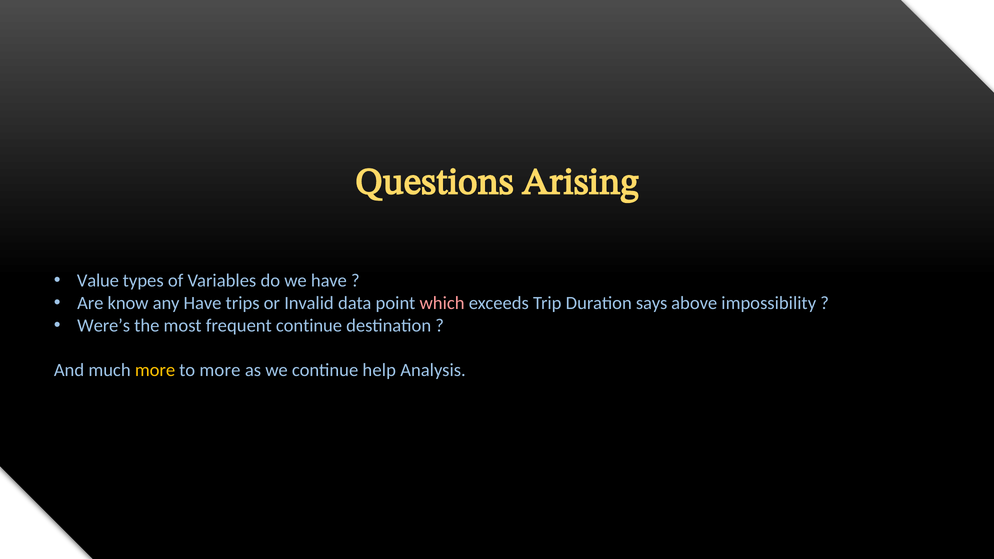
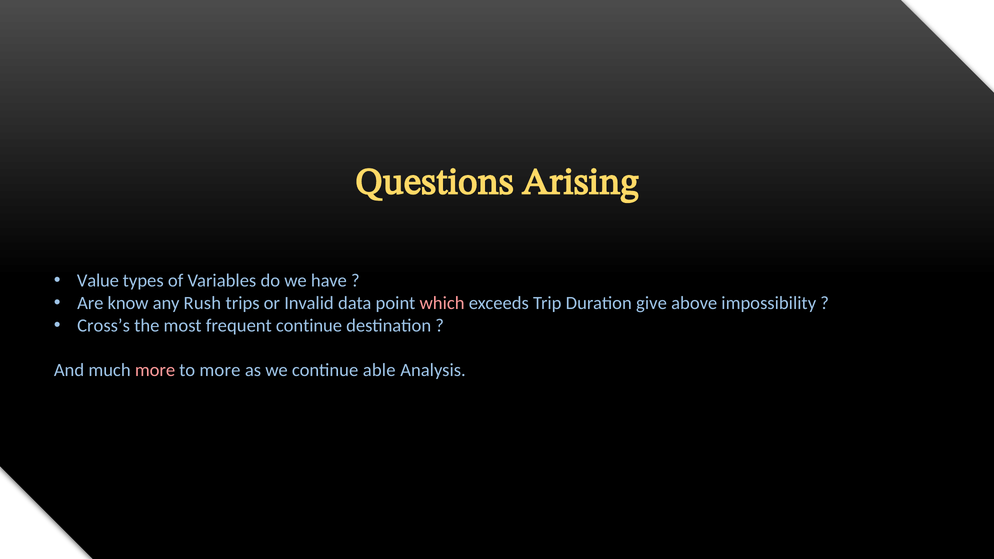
any Have: Have -> Rush (202, 303)
says: says -> give (652, 303)
Were’s: Were’s -> Cross’s (104, 326)
more colour: yellow -> pink (155, 370)
help: help -> able (379, 370)
